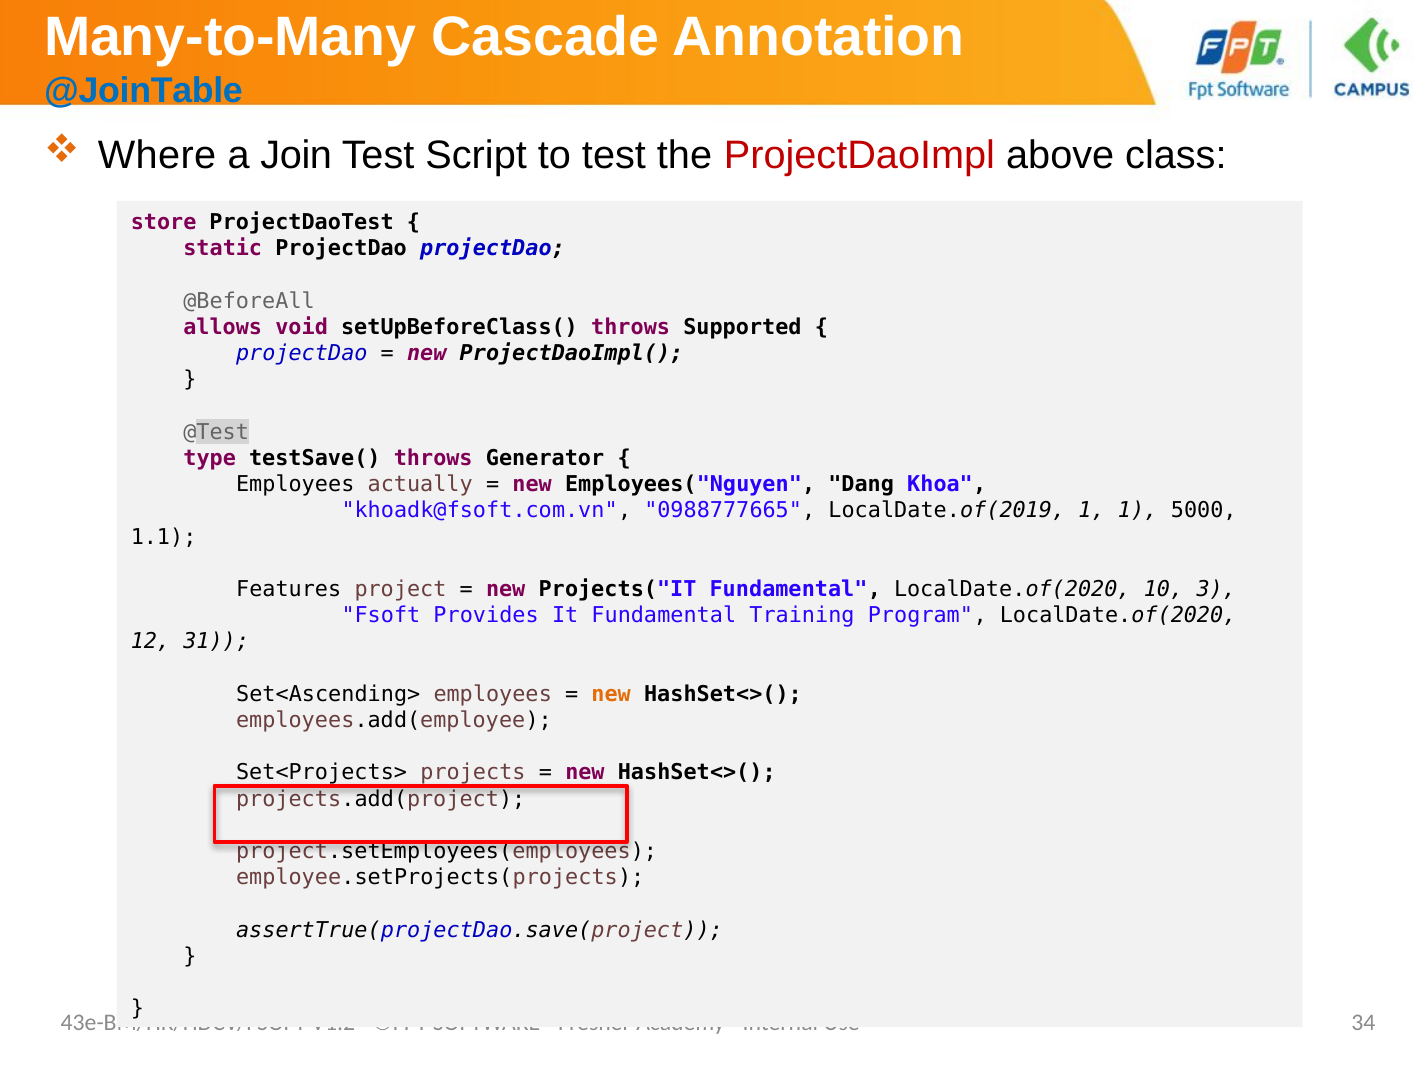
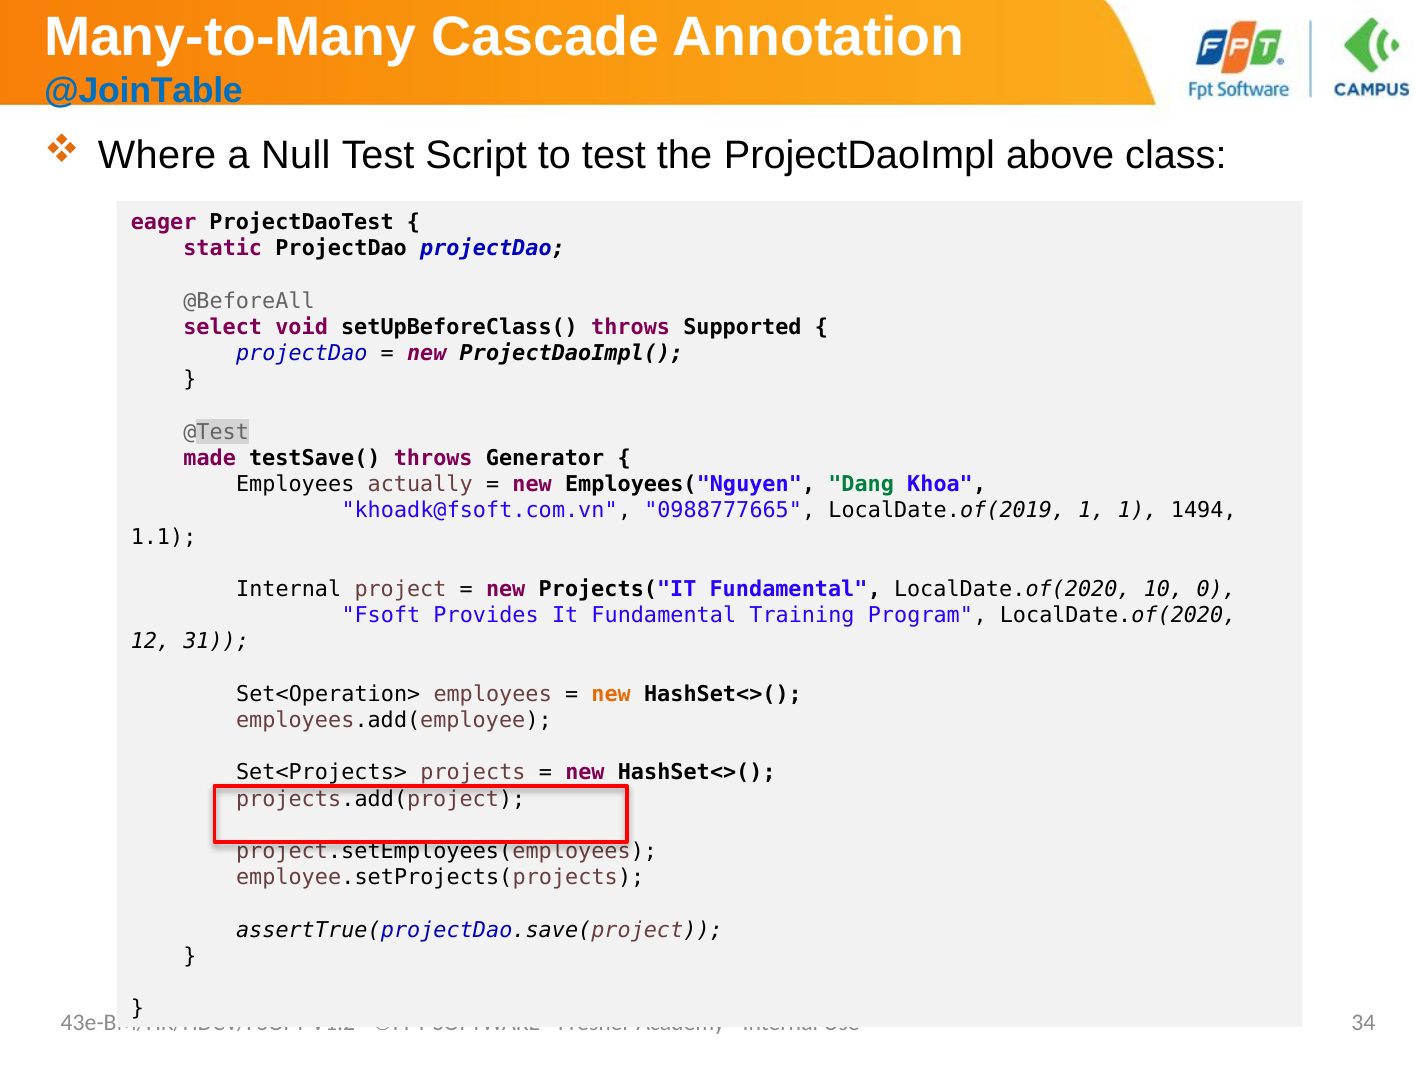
Join: Join -> Null (296, 155)
ProjectDaoImpl colour: red -> black (859, 155)
store: store -> eager (164, 222)
allows: allows -> select (223, 327)
type: type -> made (210, 458)
Dang colour: black -> green (861, 484)
5000: 5000 -> 1494 (1204, 510)
Features: Features -> Internal (289, 589)
3: 3 -> 0 (1216, 589)
Set<Ascending>: Set<Ascending> -> Set<Operation> (328, 694)
